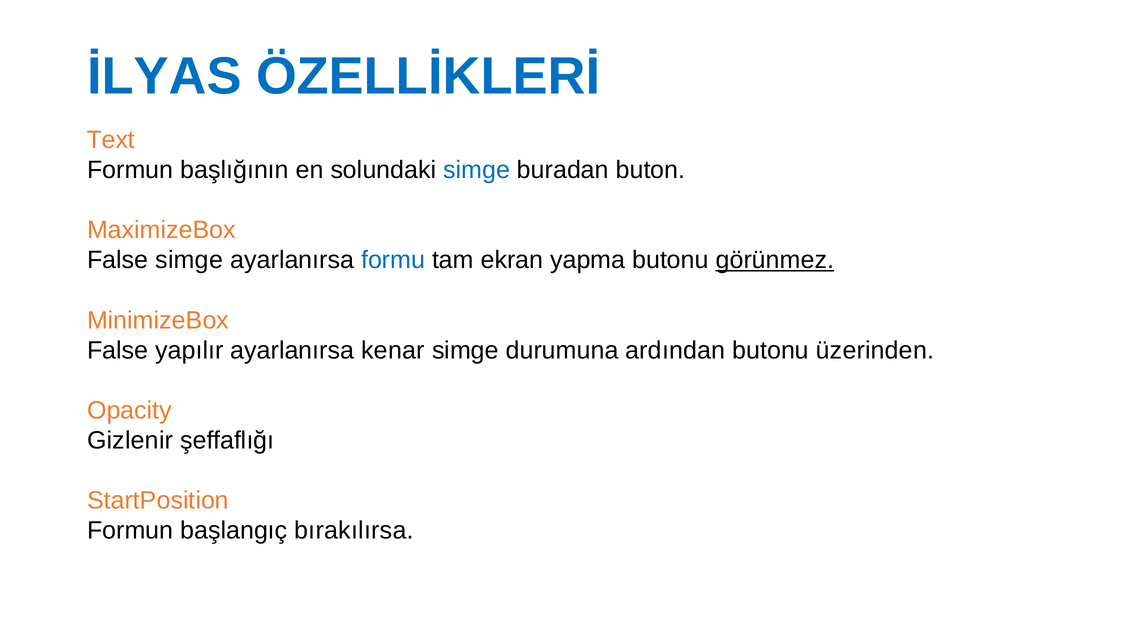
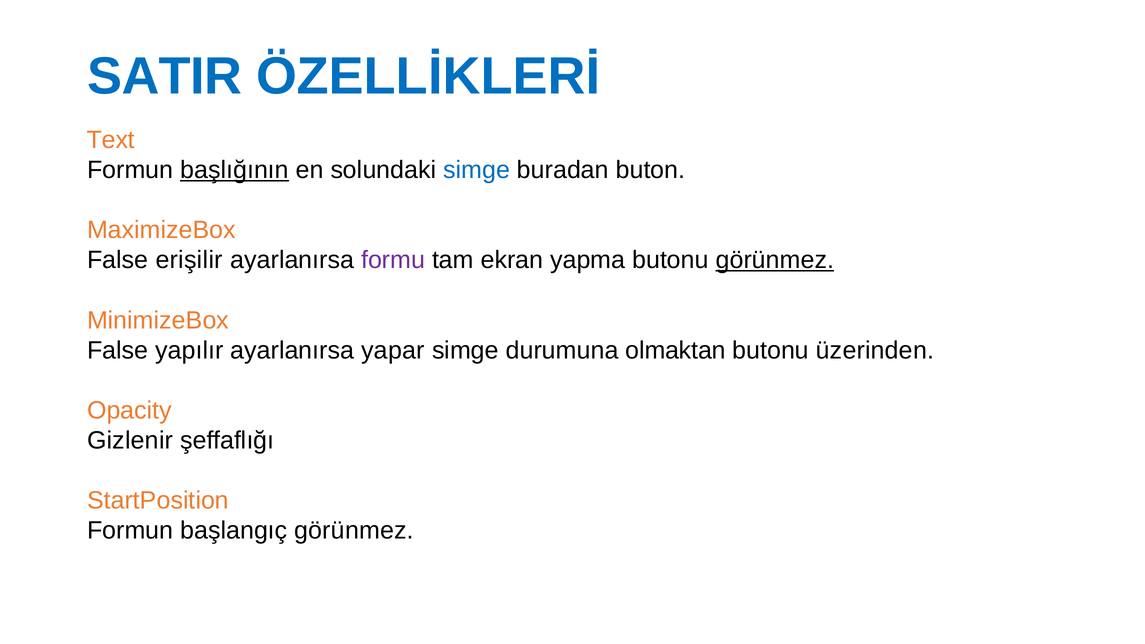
İLYAS: İLYAS -> SATIR (165, 76)
başlığının underline: none -> present (235, 170)
False simge: simge -> erişilir (189, 260)
formu colour: blue -> purple (393, 260)
kenar: kenar -> yapar (393, 350)
ardından: ardından -> olmaktan (676, 350)
başlangıç bırakılırsa: bırakılırsa -> görünmez (354, 531)
